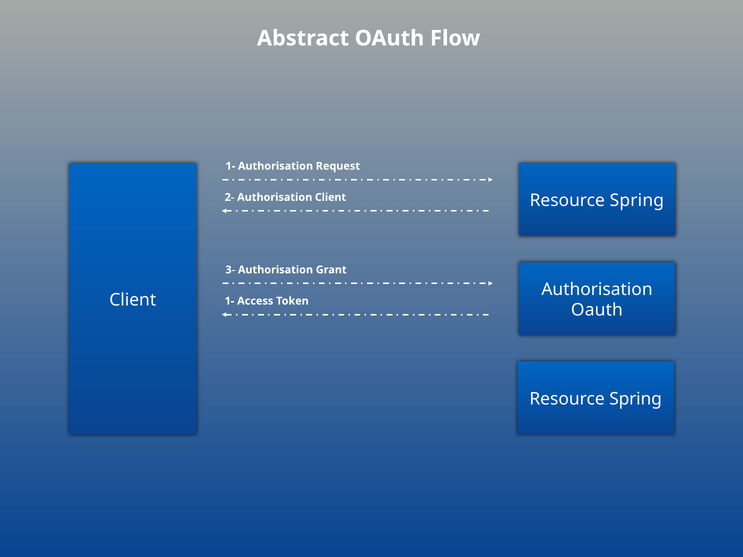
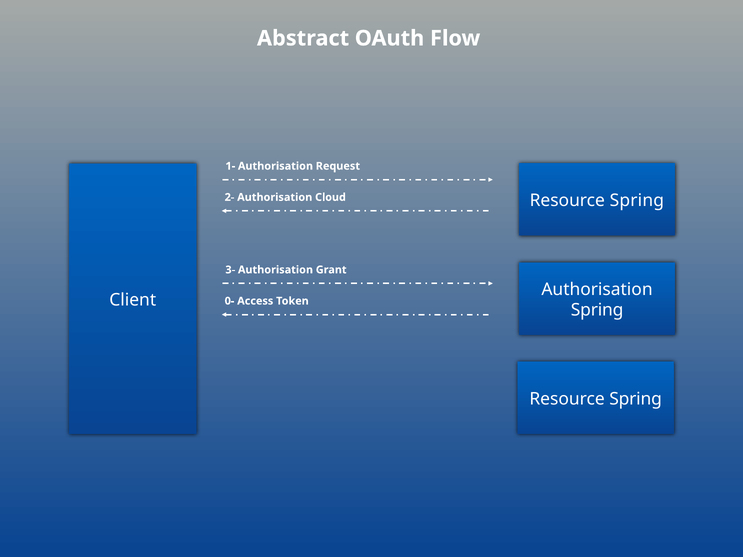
Authorisation Client: Client -> Cloud (330, 197)
1-: 1- -> 0- (230, 301)
Oauth: Oauth -> Spring (597, 310)
